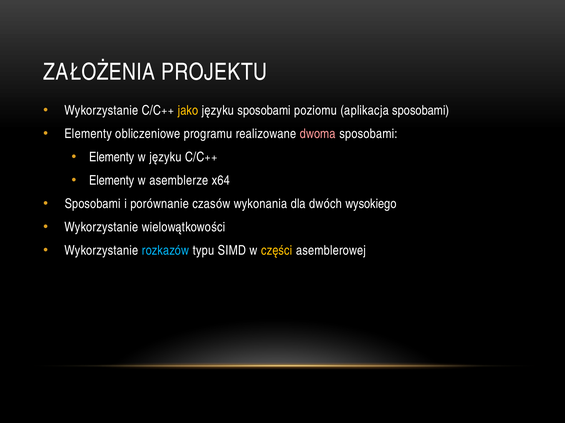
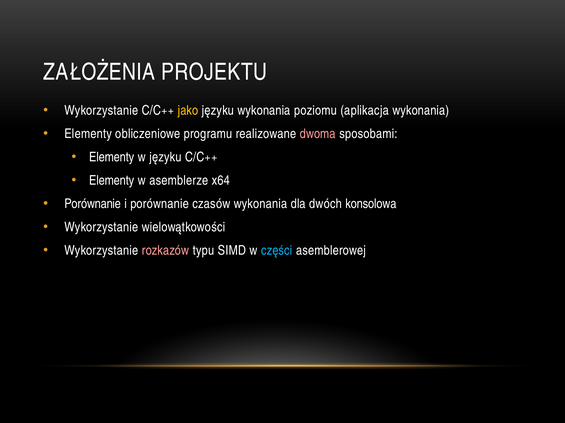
języku sposobami: sposobami -> wykonania (264, 111)
aplikacja sposobami: sposobami -> wykonania (421, 111)
Sposobami: Sposobami -> Porównanie (93, 204)
wysokiego: wysokiego -> konsolowa (371, 204)
rozkazów colour: light blue -> pink (166, 251)
części colour: yellow -> light blue (277, 251)
